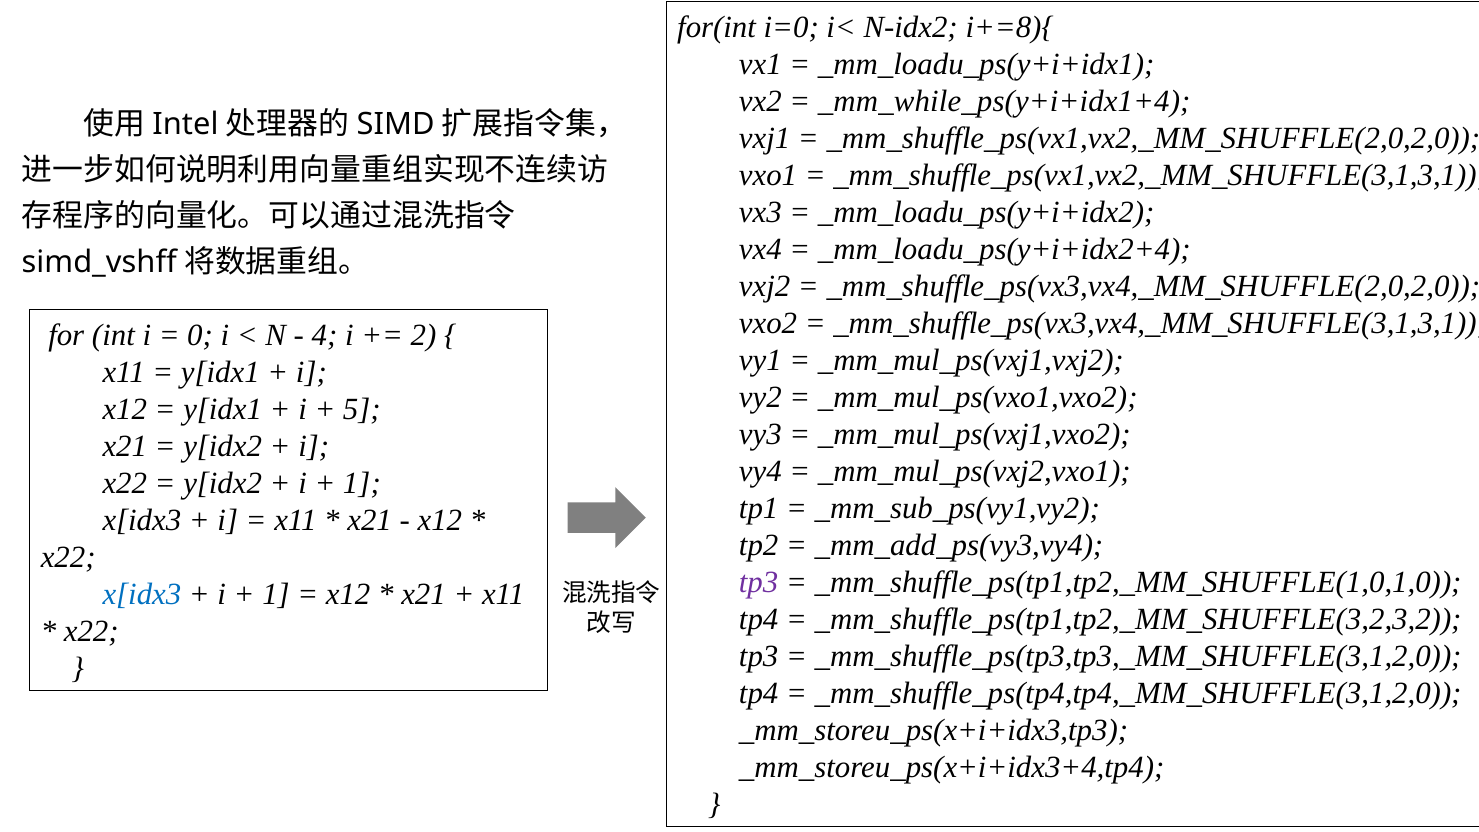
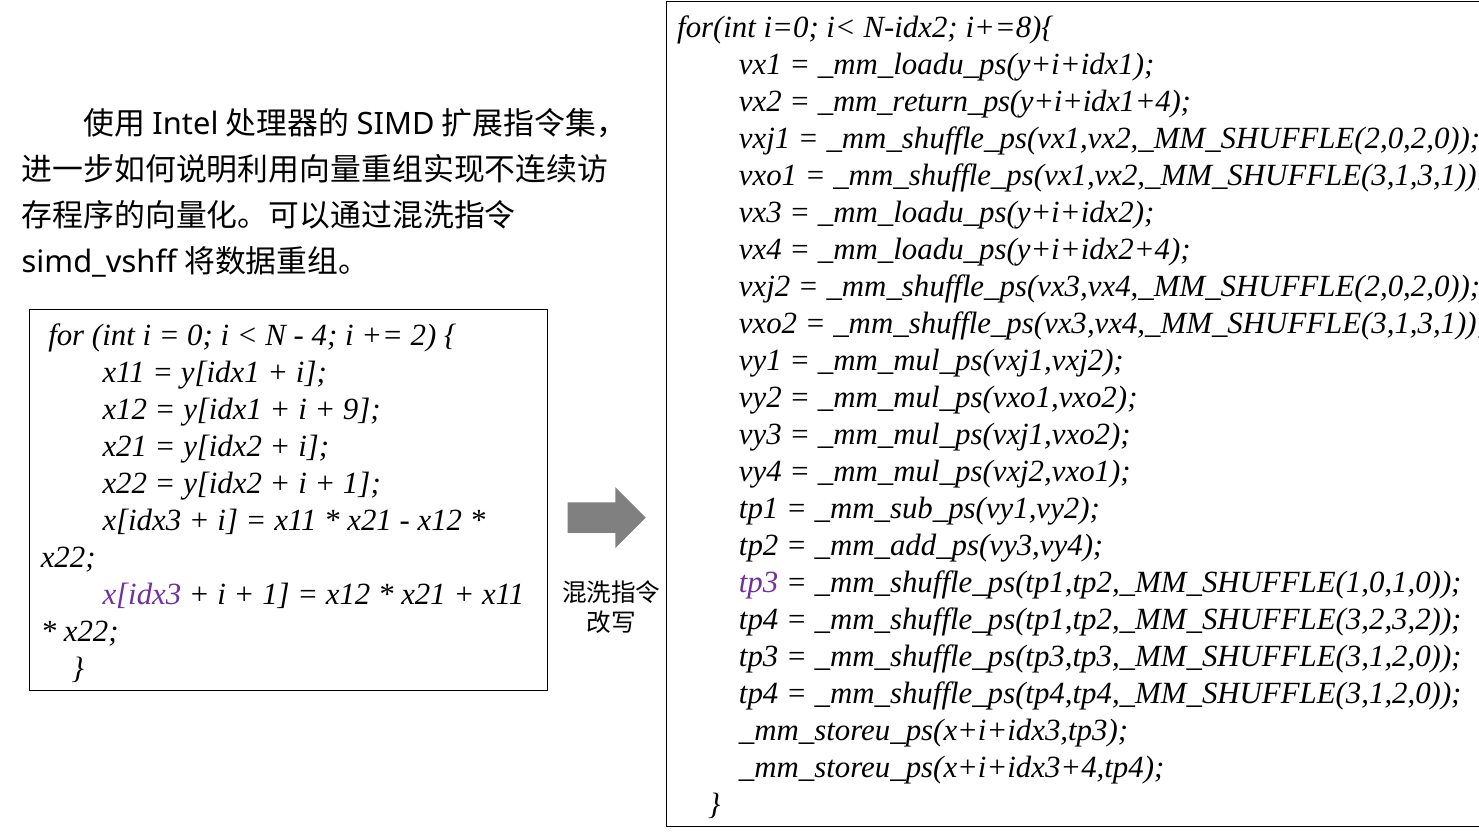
_mm_while_ps(y+i+idx1+4: _mm_while_ps(y+i+idx1+4 -> _mm_return_ps(y+i+idx1+4 (1004, 102)
5: 5 -> 9 (362, 409)
x[idx3 colour: blue -> purple (142, 594)
